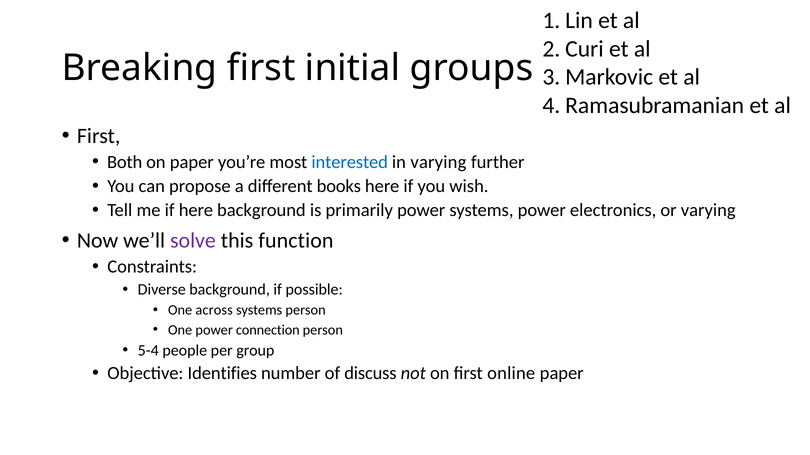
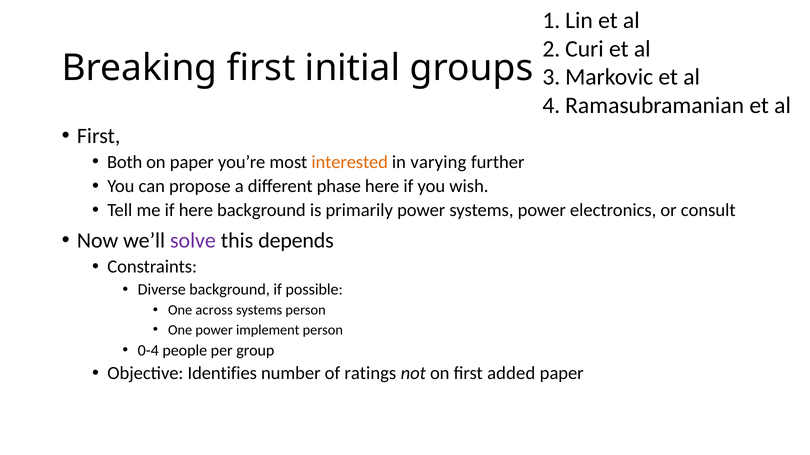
interested colour: blue -> orange (350, 162)
books: books -> phase (339, 186)
or varying: varying -> consult (708, 211)
function: function -> depends (296, 241)
connection: connection -> implement (268, 330)
5-4: 5-4 -> 0-4 (148, 351)
discuss: discuss -> ratings (370, 374)
online: online -> added (511, 374)
